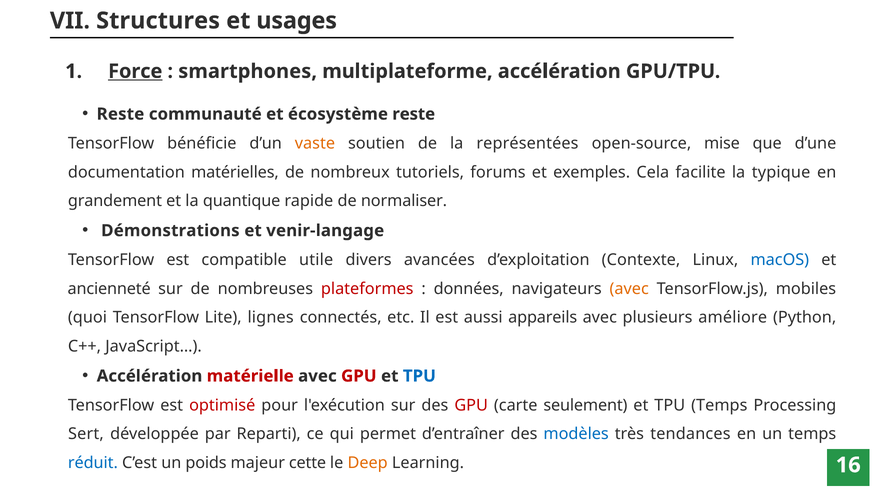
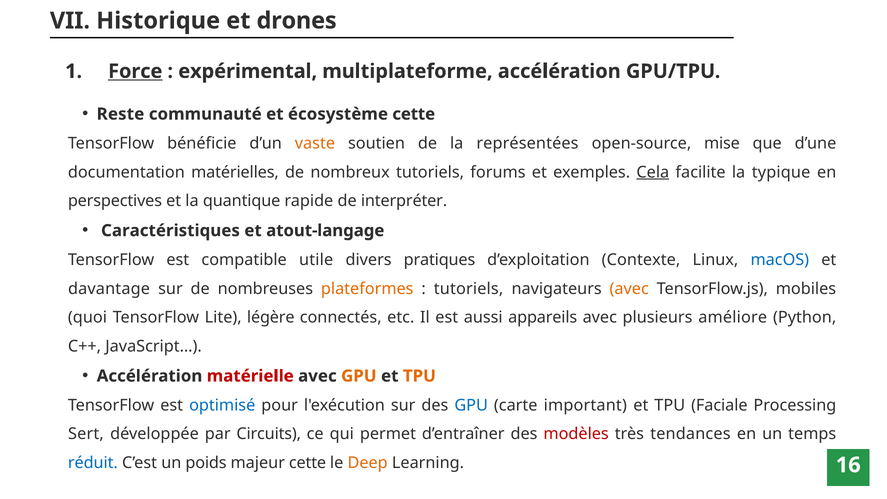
Structures: Structures -> Historique (158, 21)
usages: usages -> drones (297, 21)
smartphones: smartphones -> expérimental (248, 71)
écosystème reste: reste -> cette (414, 114)
Cela underline: none -> present (653, 172)
grandement: grandement -> perspectives (115, 201)
normaliser: normaliser -> interpréter (404, 201)
Démonstrations: Démonstrations -> Caractéristiques (170, 231)
venir-langage: venir-langage -> atout-langage (325, 231)
avancées: avancées -> pratiques (439, 260)
ancienneté: ancienneté -> davantage (109, 289)
plateformes colour: red -> orange (367, 289)
données: données -> tutoriels (469, 289)
lignes: lignes -> légère (271, 318)
GPU colour: red -> orange (359, 376)
TPU colour: blue -> orange (419, 376)
optimisé colour: red -> blue (222, 405)
GPU colour: red -> blue (471, 405)
seulement: seulement -> important (585, 405)
TPU Temps: Temps -> Faciale (719, 405)
Reparti: Reparti -> Circuits (269, 434)
modèles colour: blue -> red (576, 434)
